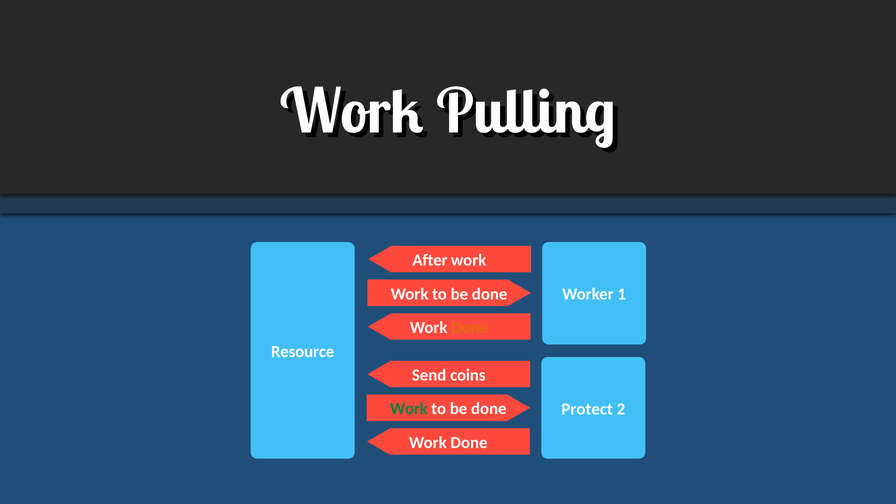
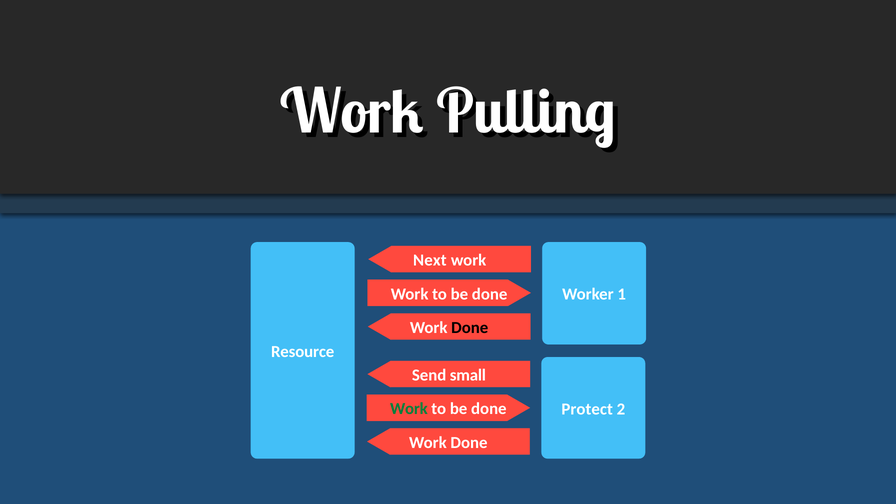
After: After -> Next (430, 260)
Done colour: orange -> black (470, 328)
coins: coins -> small (468, 375)
